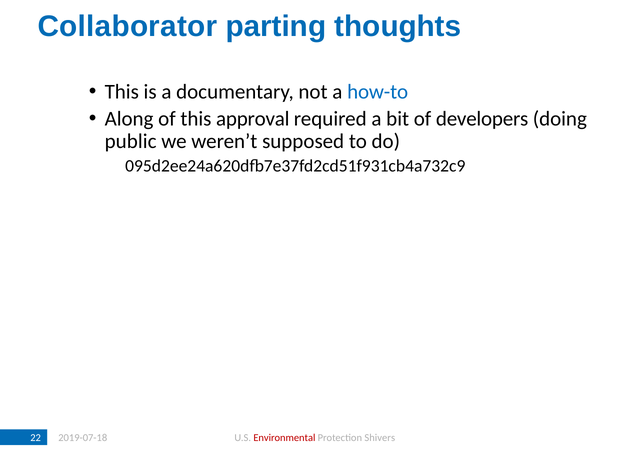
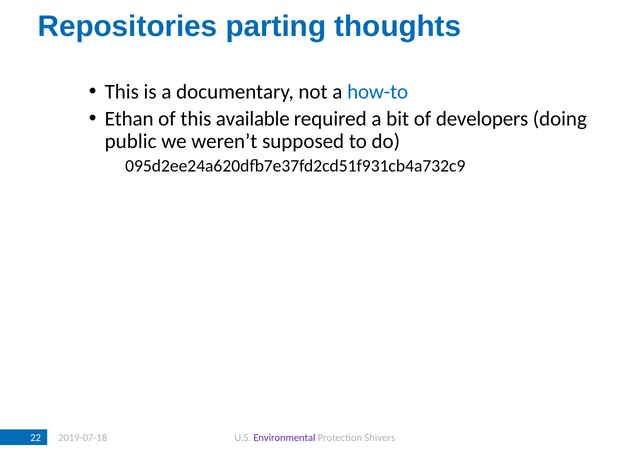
Collaborator: Collaborator -> Repositories (128, 26)
Along: Along -> Ethan (129, 119)
approval: approval -> available (253, 119)
Environmental colour: red -> purple (284, 437)
